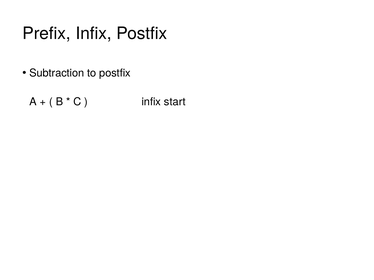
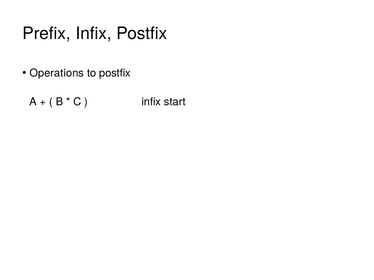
Subtraction: Subtraction -> Operations (57, 73)
